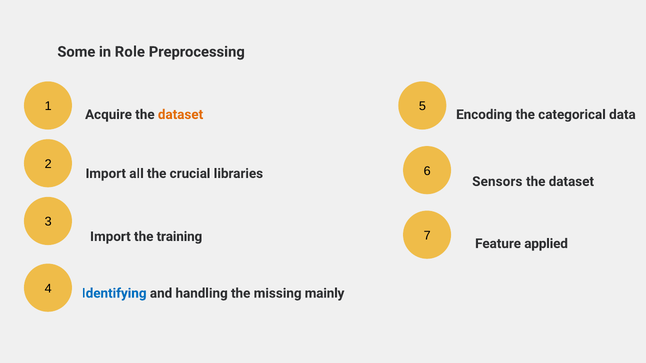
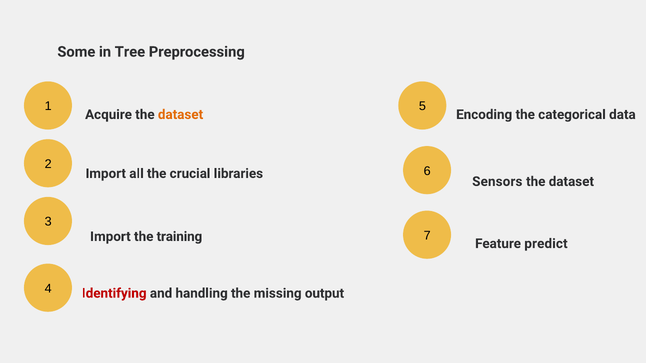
Role: Role -> Tree (130, 52)
applied: applied -> predict (546, 244)
Identifying colour: blue -> red (114, 294)
mainly: mainly -> output (324, 294)
